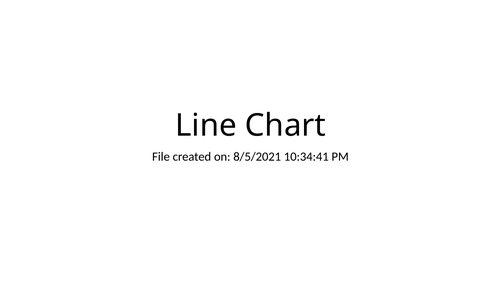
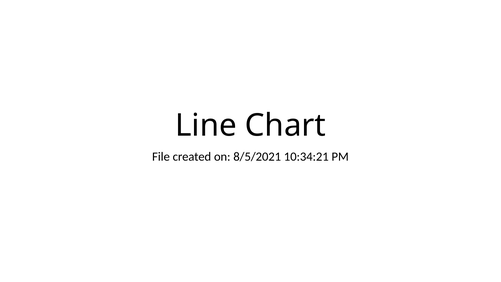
10:34:41: 10:34:41 -> 10:34:21 (306, 157)
